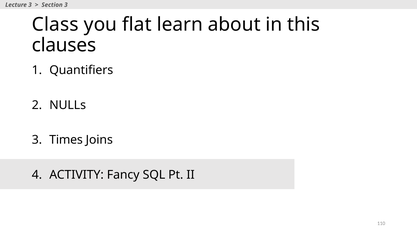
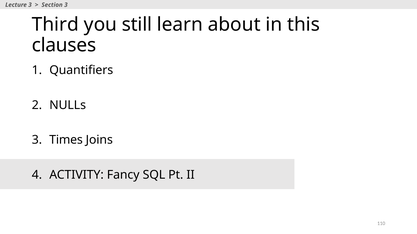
Class: Class -> Third (55, 25)
flat: flat -> still (137, 25)
